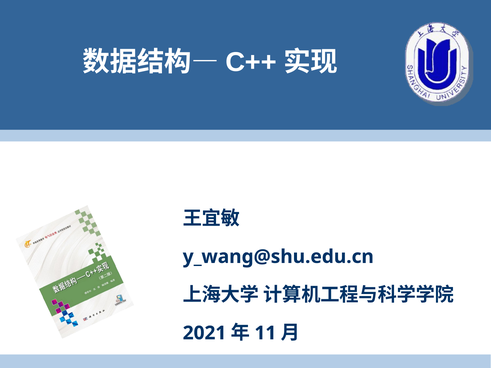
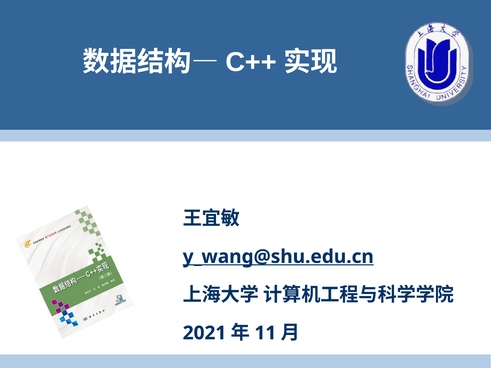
y_wang@shu.edu.cn underline: none -> present (278, 257)
